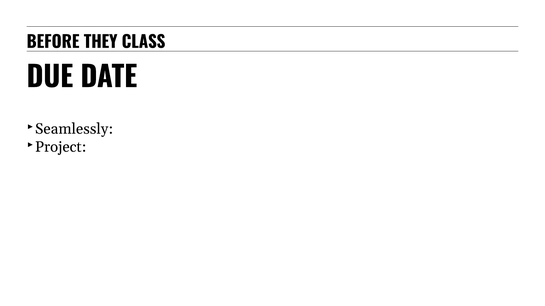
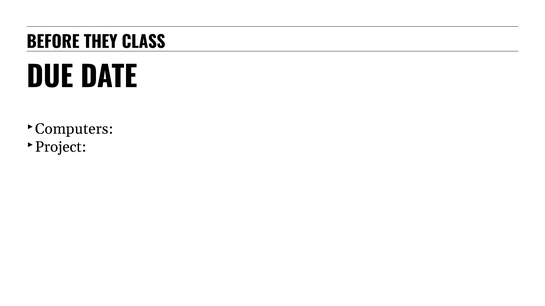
Seamlessly: Seamlessly -> Computers (74, 129)
